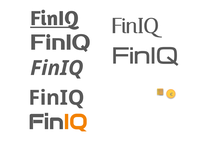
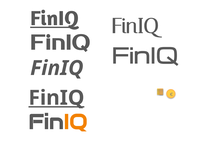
FinIQ underline: none -> present (56, 98)
